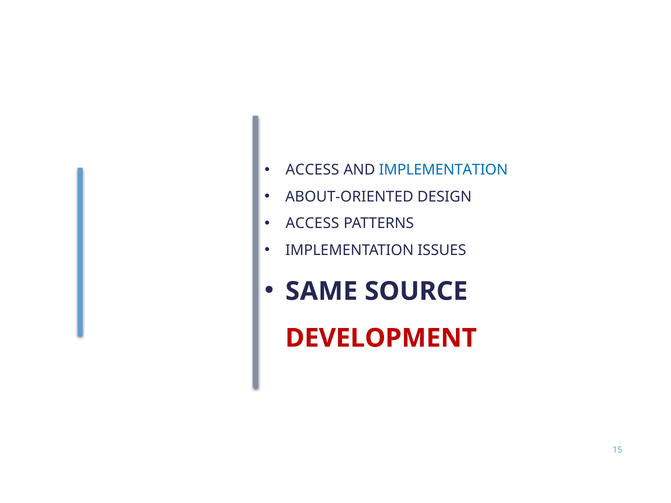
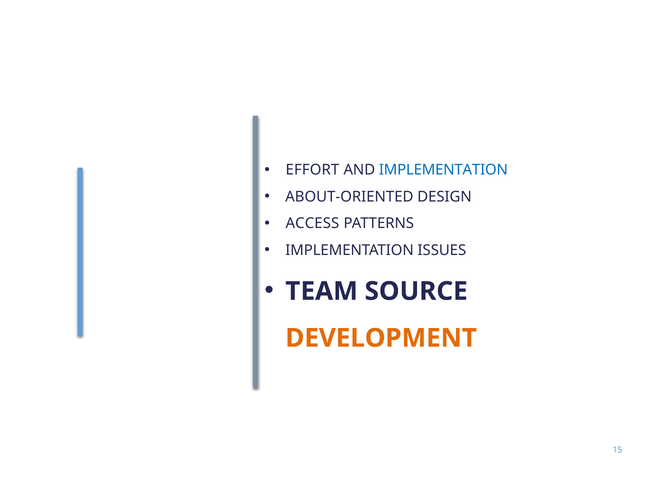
ACCESS: ACCESS -> EFFORT (312, 170)
SAME: SAME -> TEAM (322, 291)
DEVELOPMENT colour: red -> orange (381, 338)
